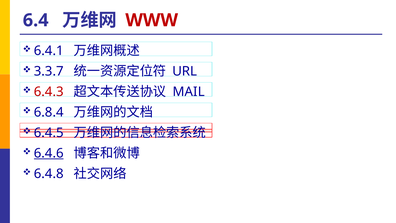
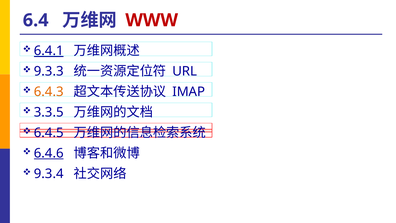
6.4.1 underline: none -> present (49, 51)
3.3.7: 3.3.7 -> 9.3.3 (49, 71)
6.4.3 colour: red -> orange (49, 92)
MAIL: MAIL -> IMAP (189, 92)
6.8.4: 6.8.4 -> 3.3.5 (49, 112)
6.4.8: 6.4.8 -> 9.3.4 (49, 174)
